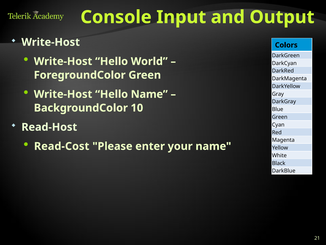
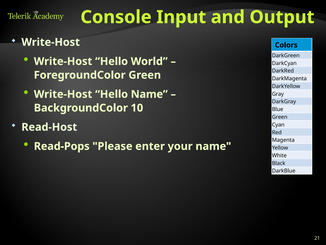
Read-Cost: Read-Cost -> Read-Pops (62, 146)
